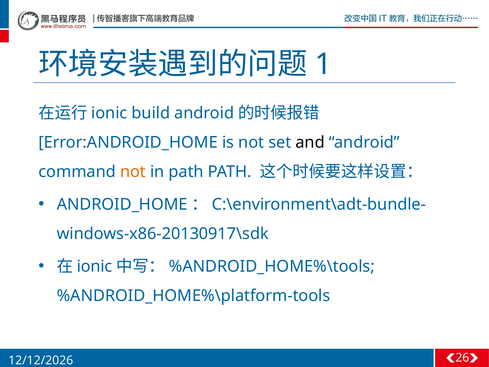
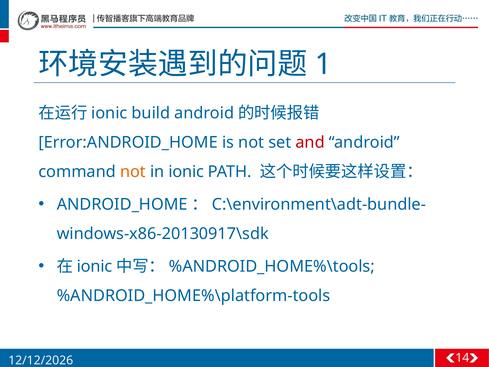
and colour: black -> red (310, 142)
in path: path -> ionic (186, 172)
26: 26 -> 14 (462, 357)
